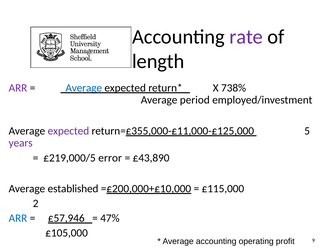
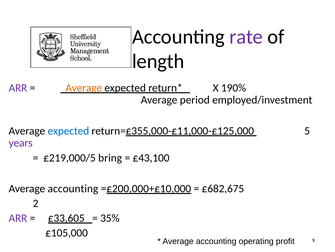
Average colour: blue -> orange (84, 88)
738%: 738% -> 190% (234, 88)
expected colour: purple -> blue (68, 131)
error: error -> bring (110, 157)
£43,890: £43,890 -> £43,100 (151, 157)
established: established -> accounting (73, 188)
£115,000: £115,000 -> £682,675 (223, 188)
ARR colour: blue -> purple (18, 218)
£57,946: £57,946 -> £33,605 (66, 218)
47%: 47% -> 35% (110, 218)
